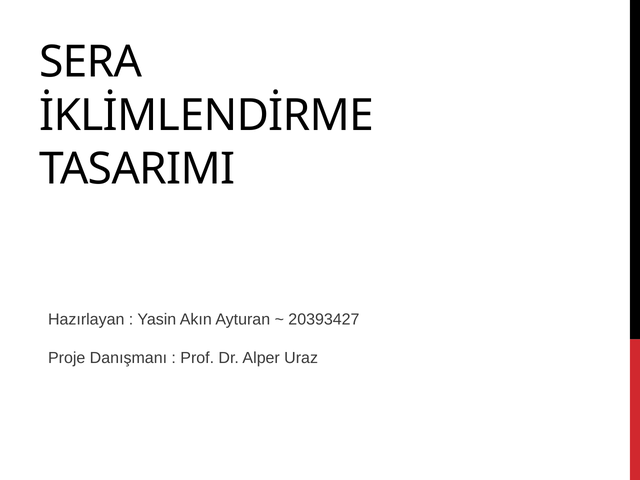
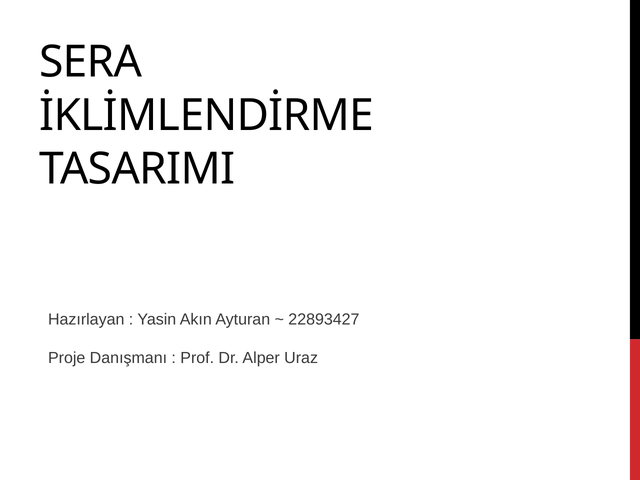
20393427: 20393427 -> 22893427 (324, 319)
